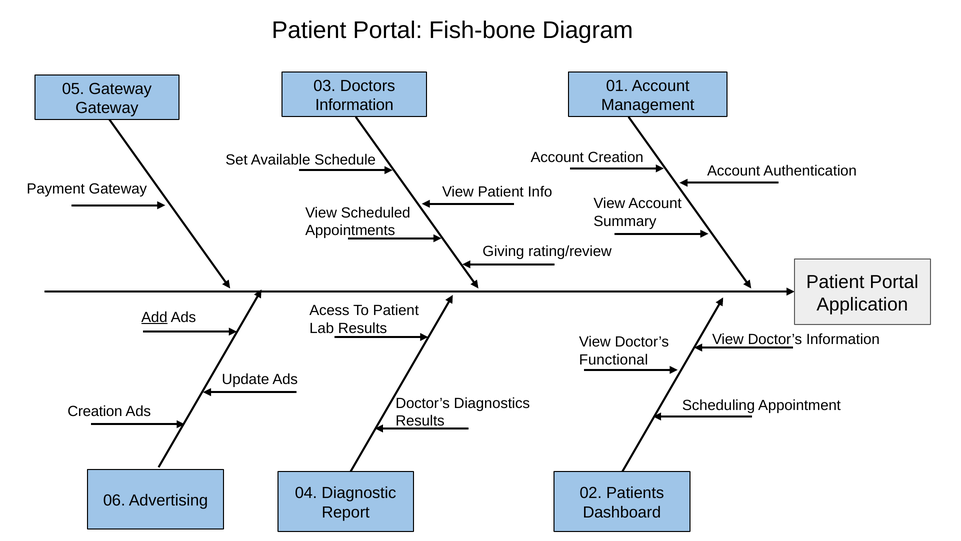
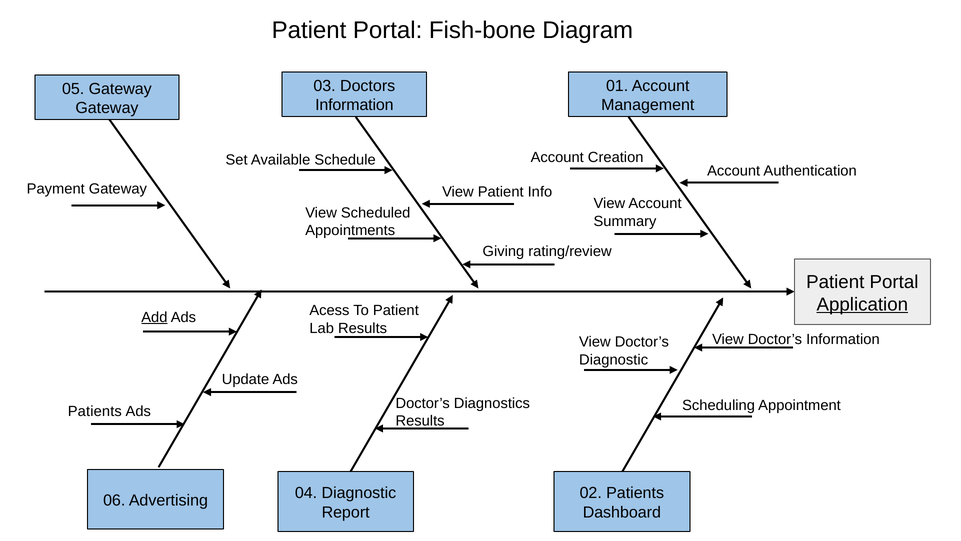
Application underline: none -> present (862, 304)
Functional: Functional -> Diagnostic (614, 359)
Creation: Creation -> Patients (95, 411)
